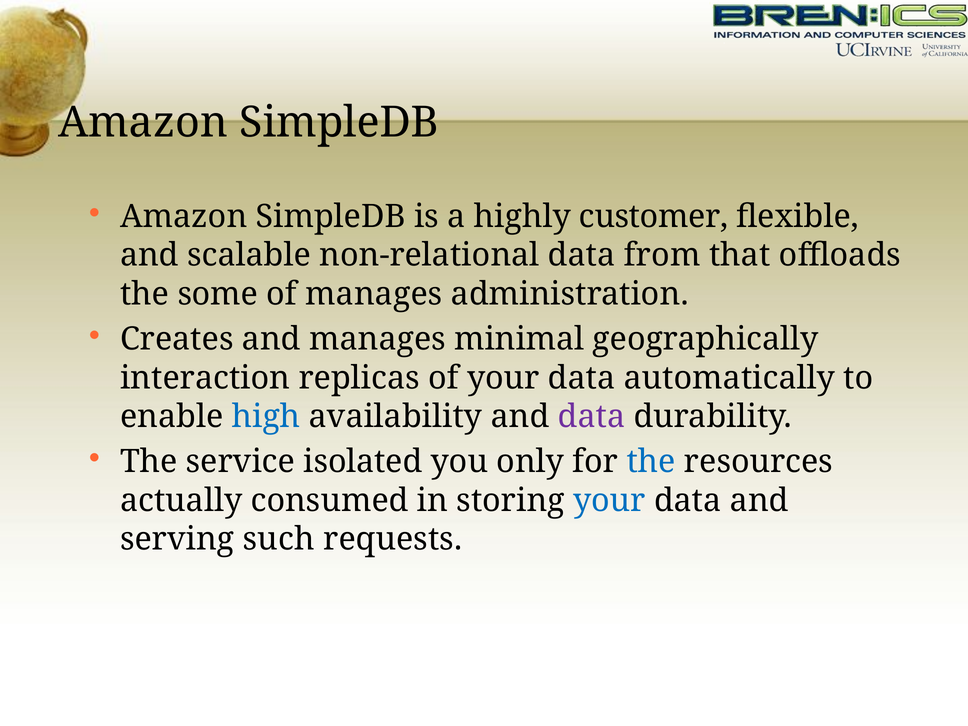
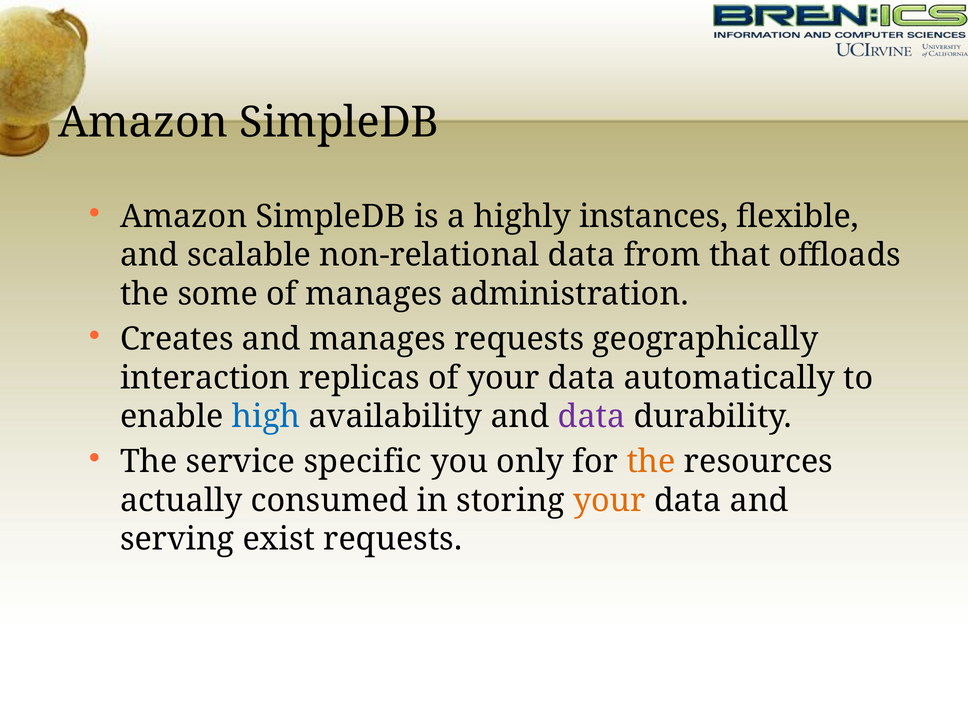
customer: customer -> instances (654, 217)
manages minimal: minimal -> requests (519, 339)
isolated: isolated -> specific (363, 462)
the colour: blue -> orange (651, 462)
your colour: blue -> orange (609, 501)
such: such -> exist (279, 539)
